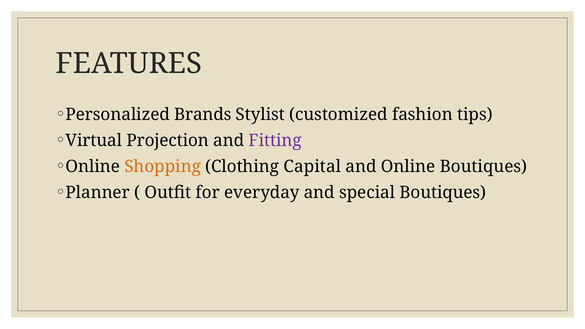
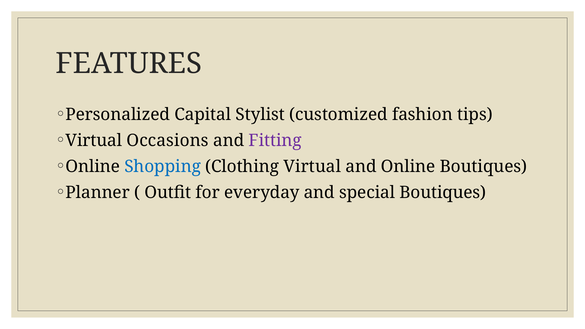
Brands: Brands -> Capital (203, 115)
Projection: Projection -> Occasions (168, 141)
Shopping colour: orange -> blue (163, 166)
Clothing Capital: Capital -> Virtual (312, 166)
